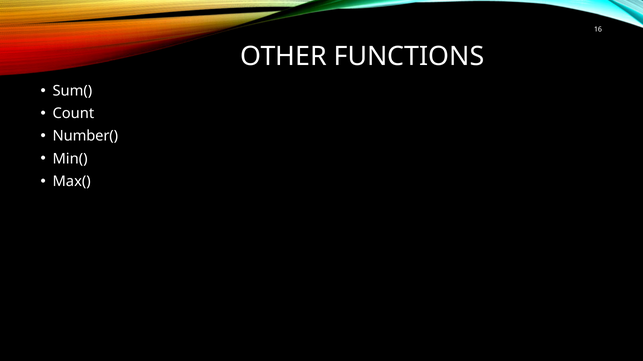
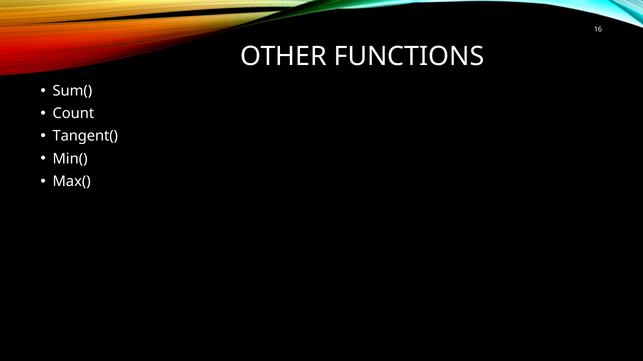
Number(: Number( -> Tangent( (85, 136)
